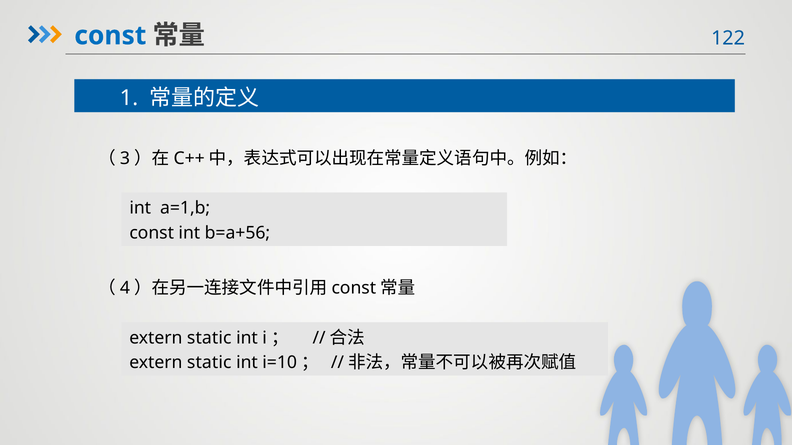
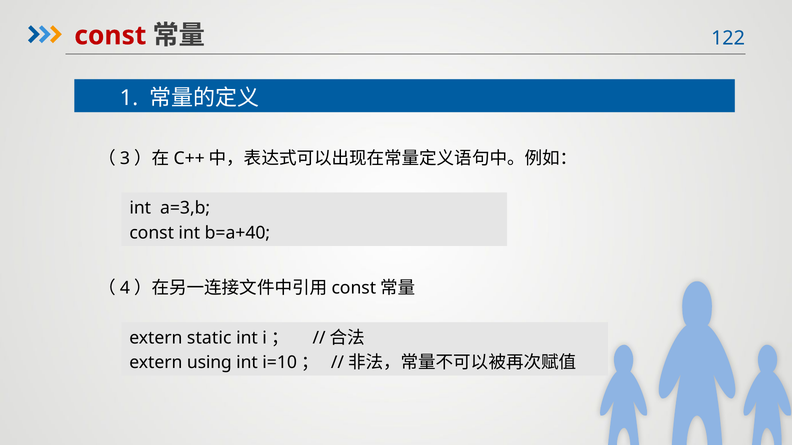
const colour: blue -> red (110, 36)
a=1,b: a=1,b -> a=3,b (185, 208)
b=a+56: b=a+56 -> b=a+40 (237, 233)
static: static -> using (209, 363)
